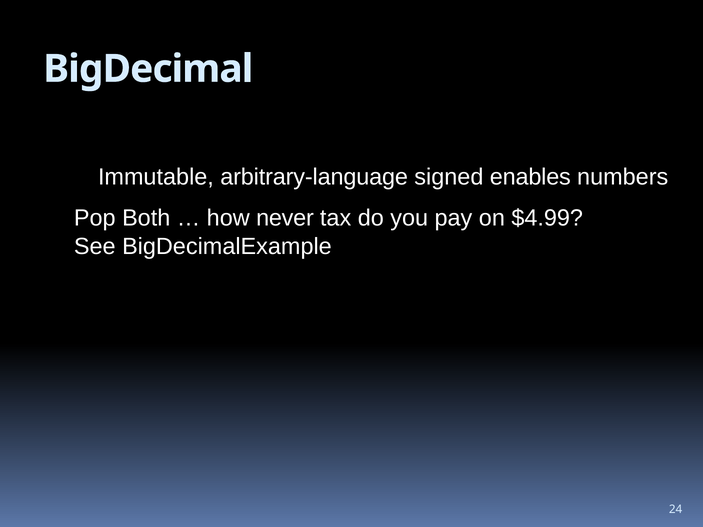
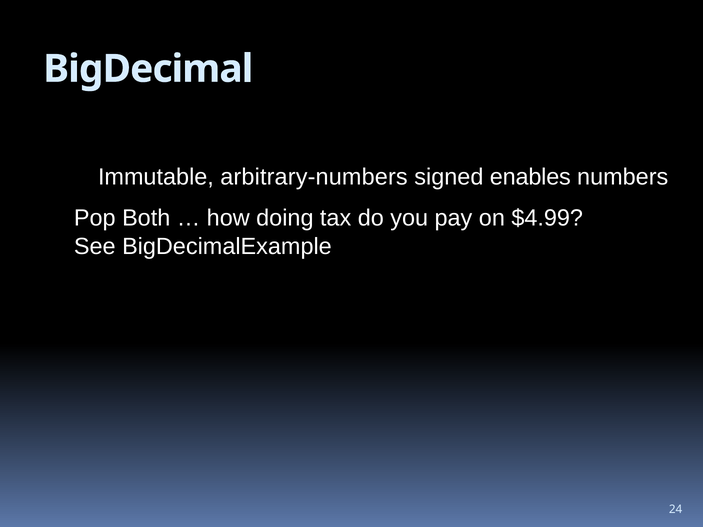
arbitrary-language: arbitrary-language -> arbitrary-numbers (314, 177)
never: never -> doing (285, 218)
